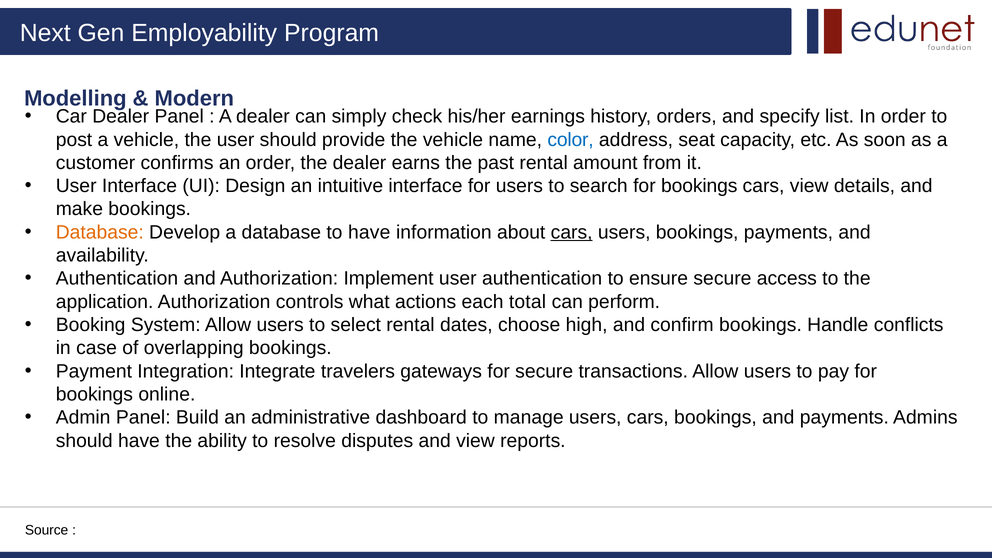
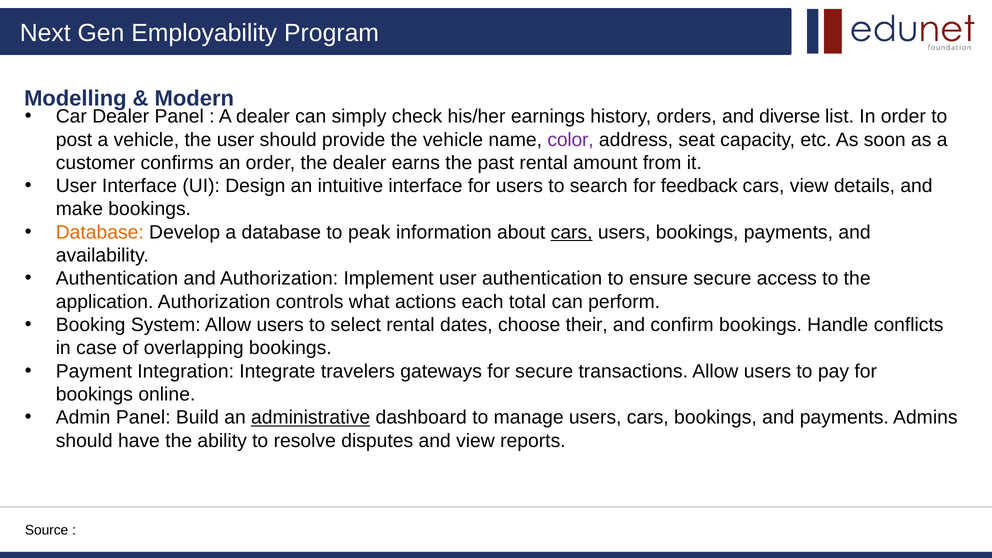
specify: specify -> diverse (790, 117)
color colour: blue -> purple (571, 140)
search for bookings: bookings -> feedback (699, 186)
to have: have -> peak (369, 232)
high: high -> their (587, 325)
administrative underline: none -> present (311, 418)
